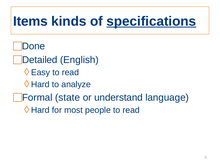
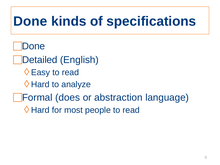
Items: Items -> Done (30, 21)
specifications underline: present -> none (151, 21)
state: state -> does (68, 98)
understand: understand -> abstraction (118, 98)
